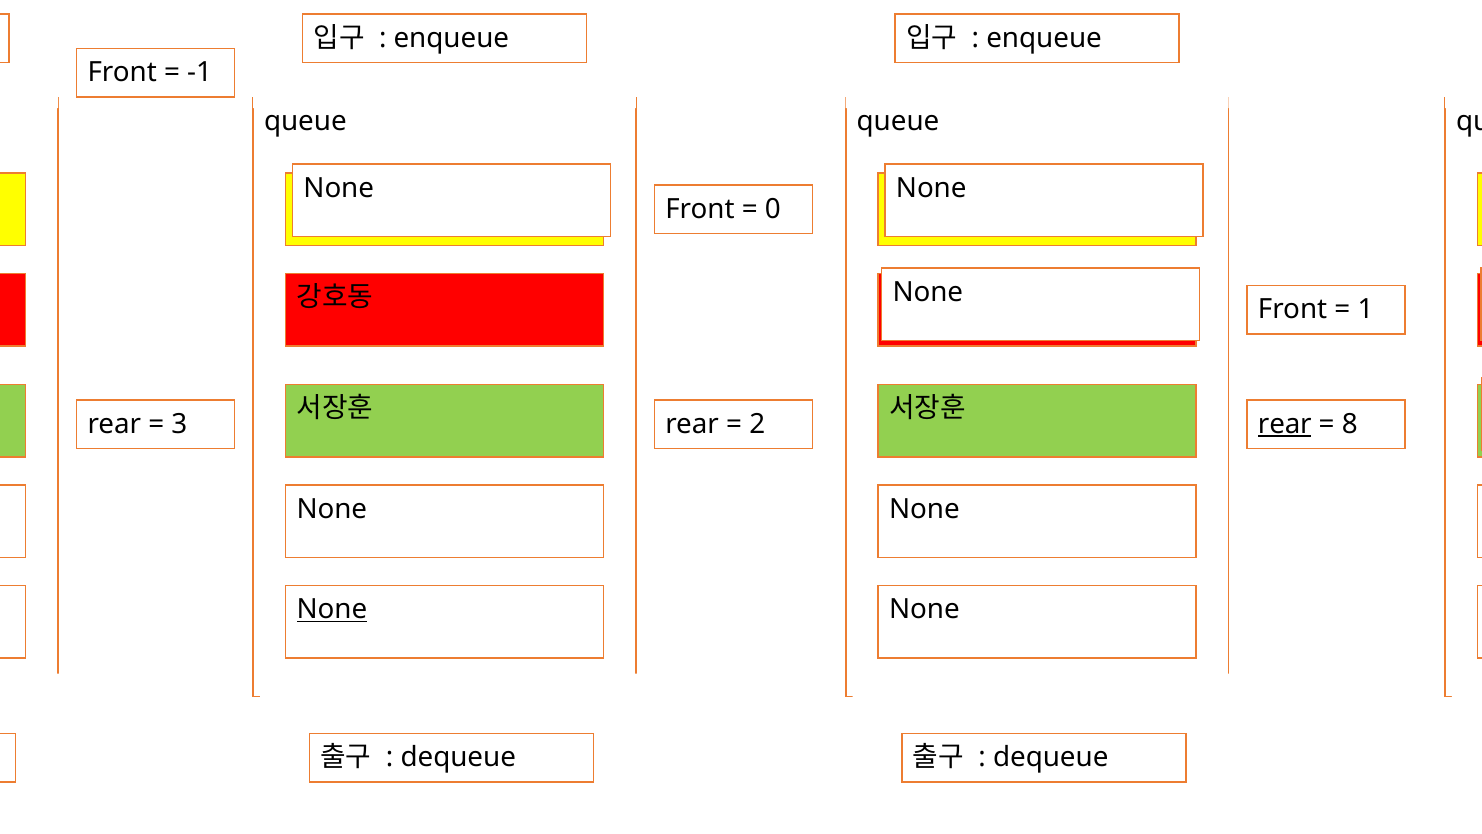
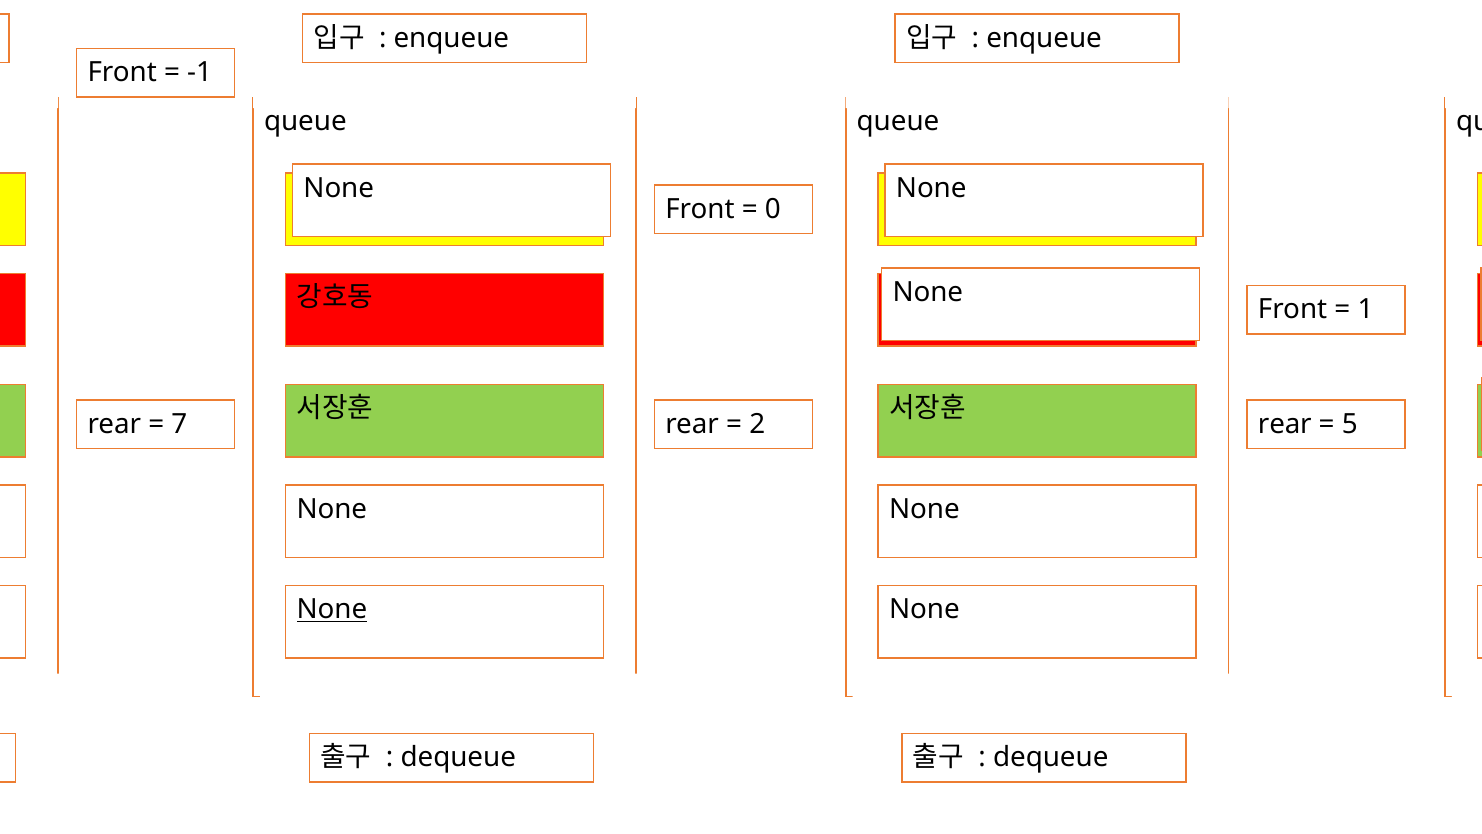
3: 3 -> 7 (179, 424)
rear underline: present -> none (1285, 424)
8: 8 -> 5 (1350, 424)
